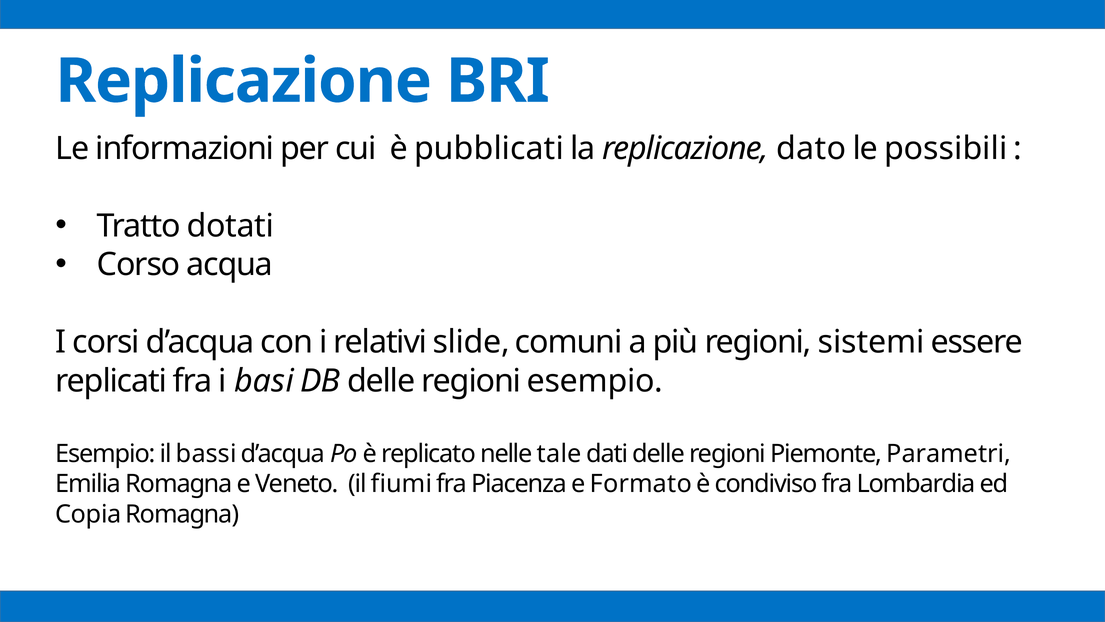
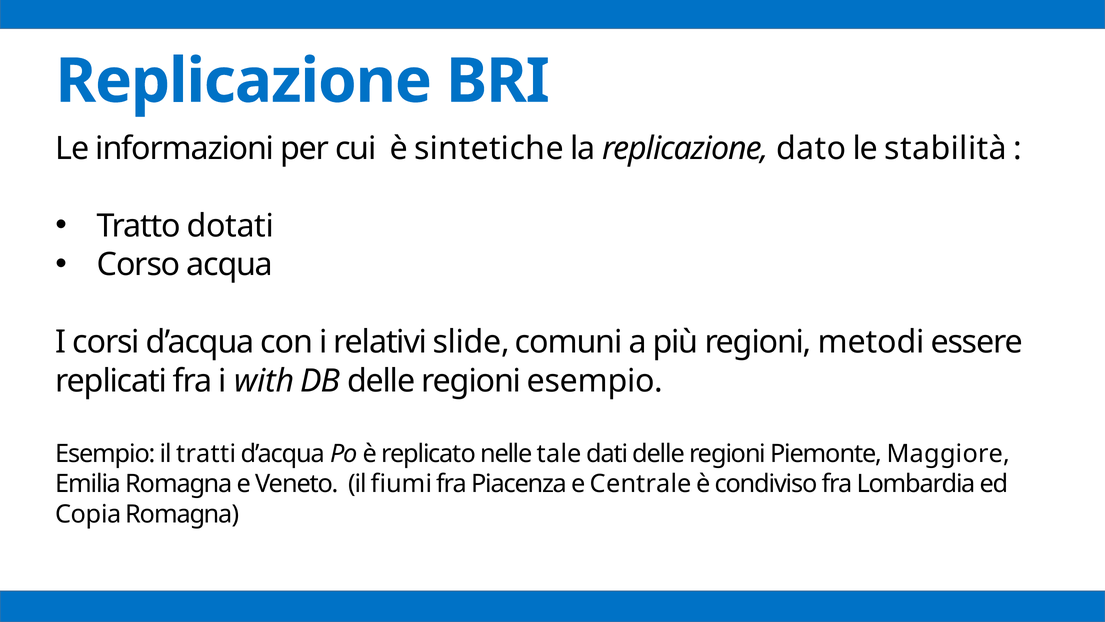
pubblicati: pubblicati -> sintetiche (489, 148)
possibili: possibili -> stabilità (946, 148)
sistemi: sistemi -> metodi (871, 342)
basi: basi -> with (264, 381)
bassi: bassi -> tratti (206, 453)
Parametri: Parametri -> Maggiore (948, 453)
Formato: Formato -> Centrale (641, 484)
